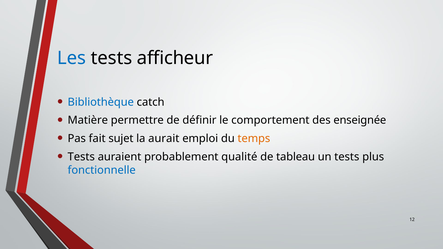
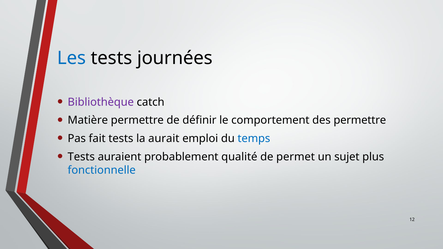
afficheur: afficheur -> journées (175, 58)
Bibliothèque colour: blue -> purple (101, 102)
des enseignée: enseignée -> permettre (360, 120)
fait sujet: sujet -> tests (121, 139)
temps colour: orange -> blue (254, 139)
tableau: tableau -> permet (296, 157)
un tests: tests -> sujet (347, 157)
